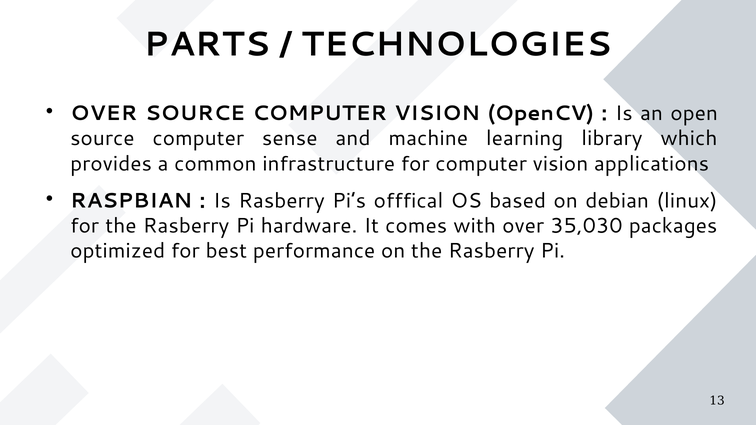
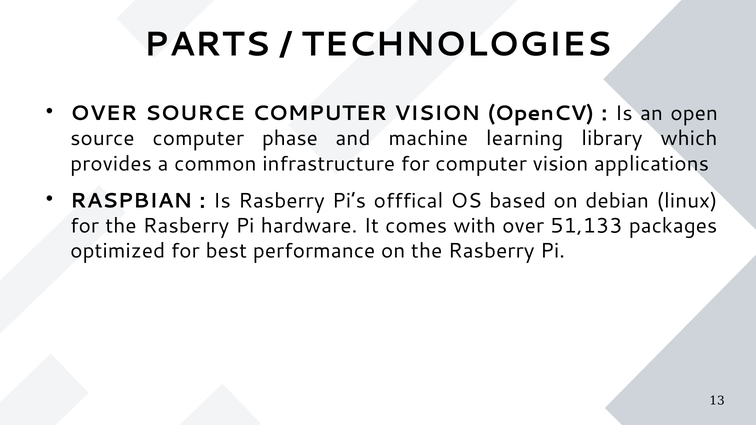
sense: sense -> phase (290, 139)
35,030: 35,030 -> 51,133 (586, 226)
